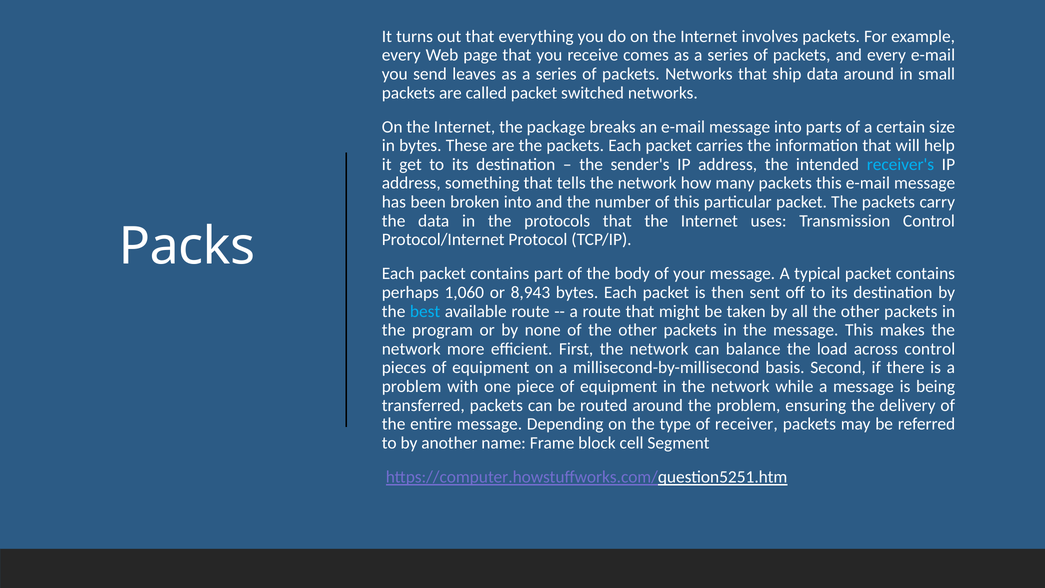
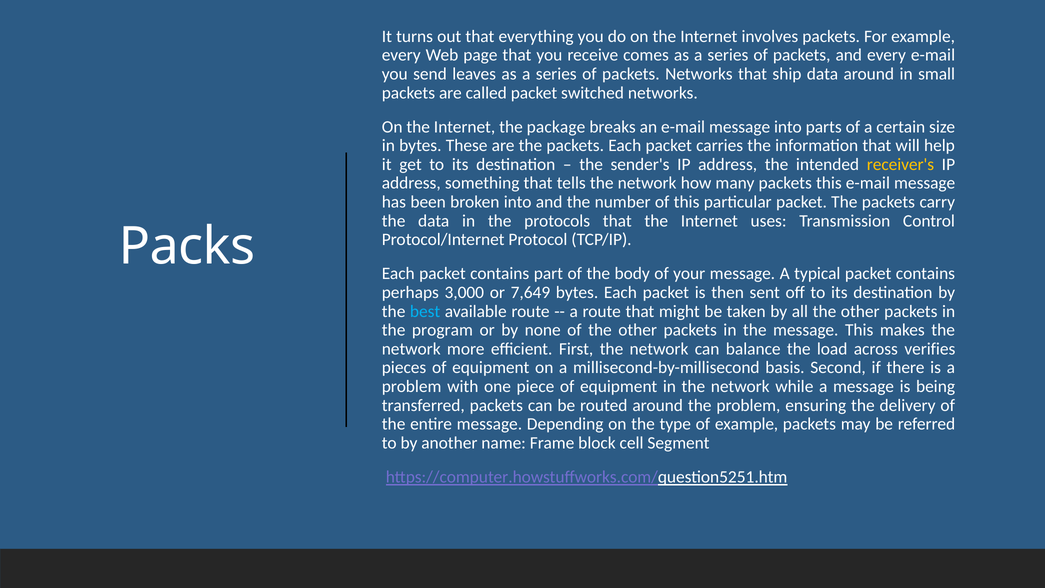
receiver's colour: light blue -> yellow (900, 164)
1,060: 1,060 -> 3,000 (464, 292)
8,943: 8,943 -> 7,649 (530, 292)
across control: control -> verifies (930, 349)
of receiver: receiver -> example (747, 424)
